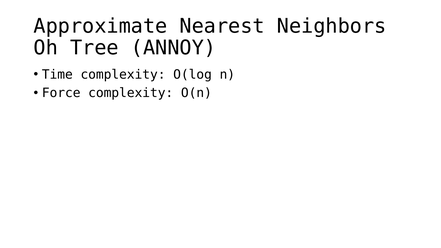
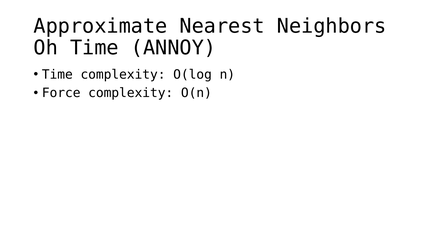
Oh Tree: Tree -> Time (94, 48)
